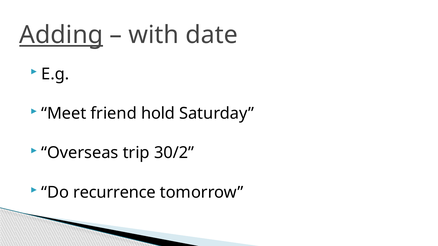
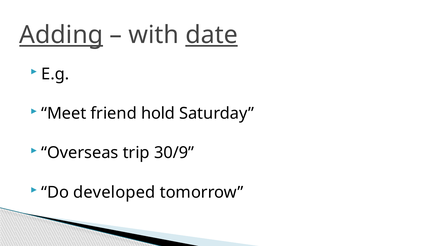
date underline: none -> present (212, 35)
30/2: 30/2 -> 30/9 (174, 153)
recurrence: recurrence -> developed (114, 193)
